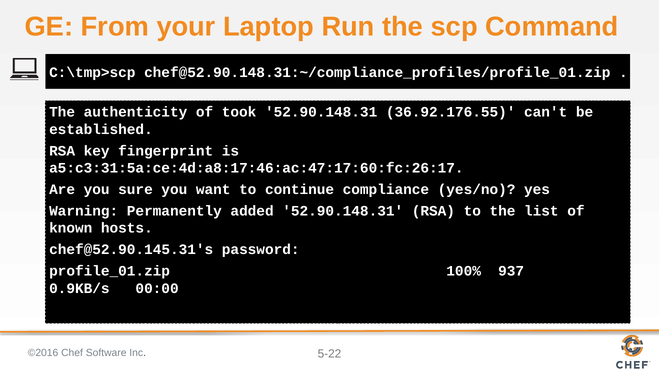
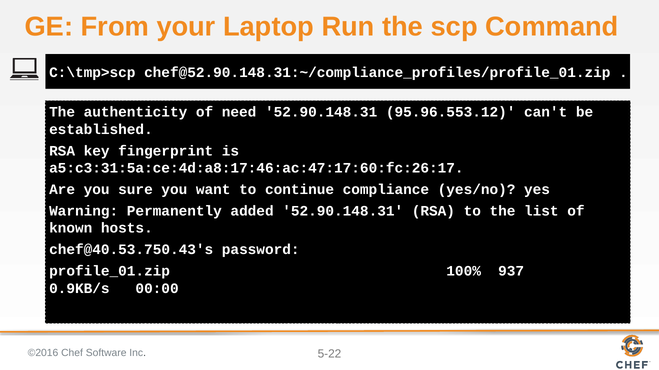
took: took -> need (239, 112)
36.92.176.55: 36.92.176.55 -> 95.96.553.12 (451, 112)
chef@52.90.145.31's: chef@52.90.145.31's -> chef@40.53.750.43's (131, 250)
